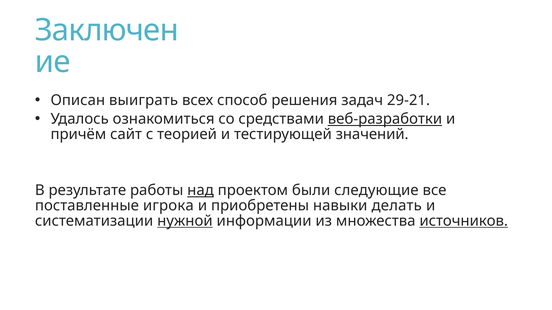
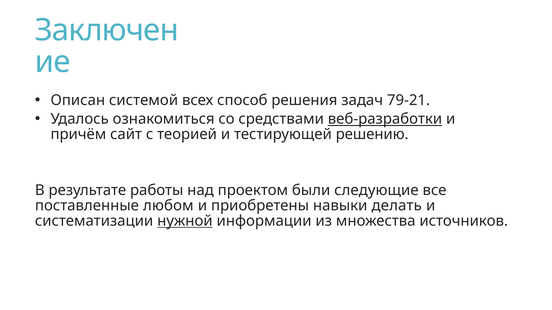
выиграть: выиграть -> системой (144, 100)
29-21: 29-21 -> 79-21 (409, 100)
значений: значений -> решению (372, 134)
над underline: present -> none (201, 191)
игрока: игрока -> любом (168, 206)
источников underline: present -> none (464, 221)
